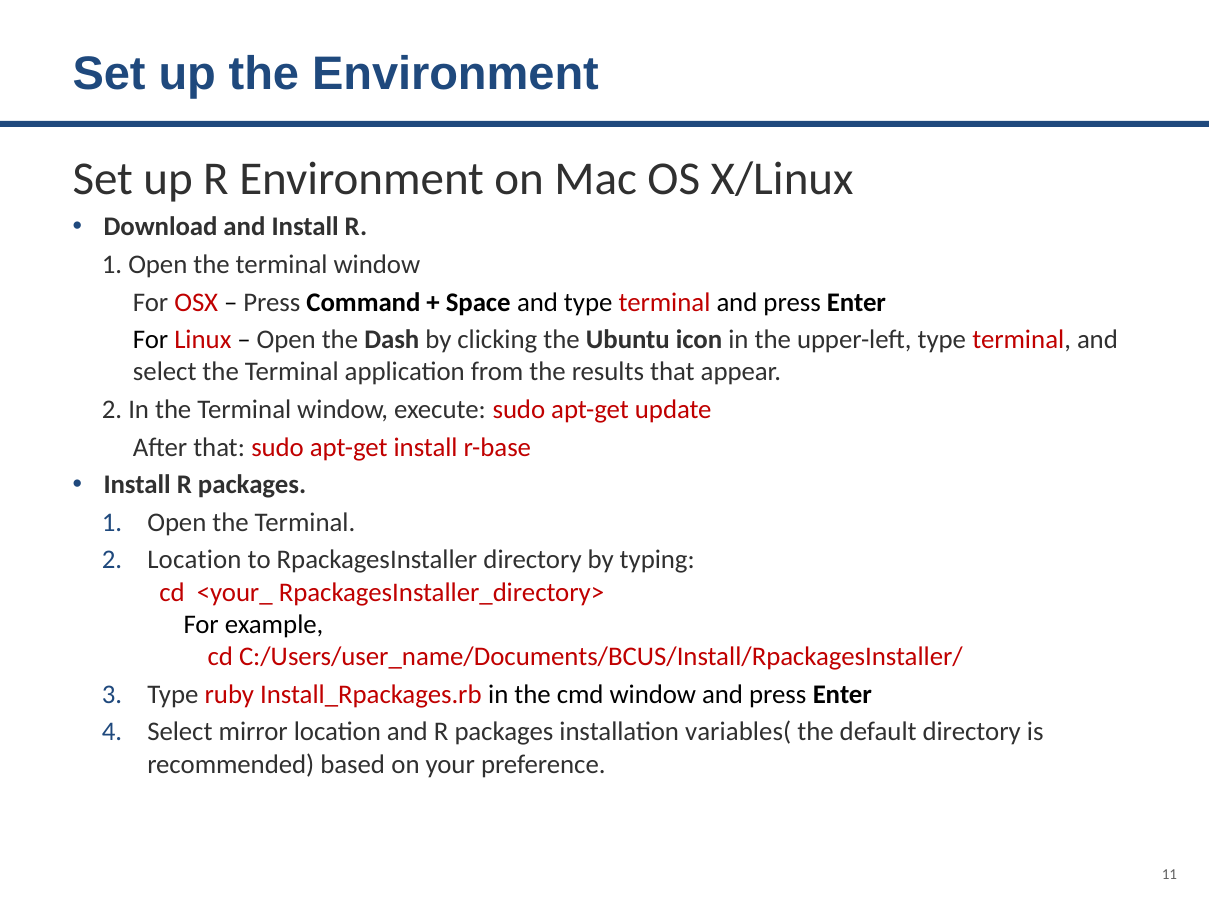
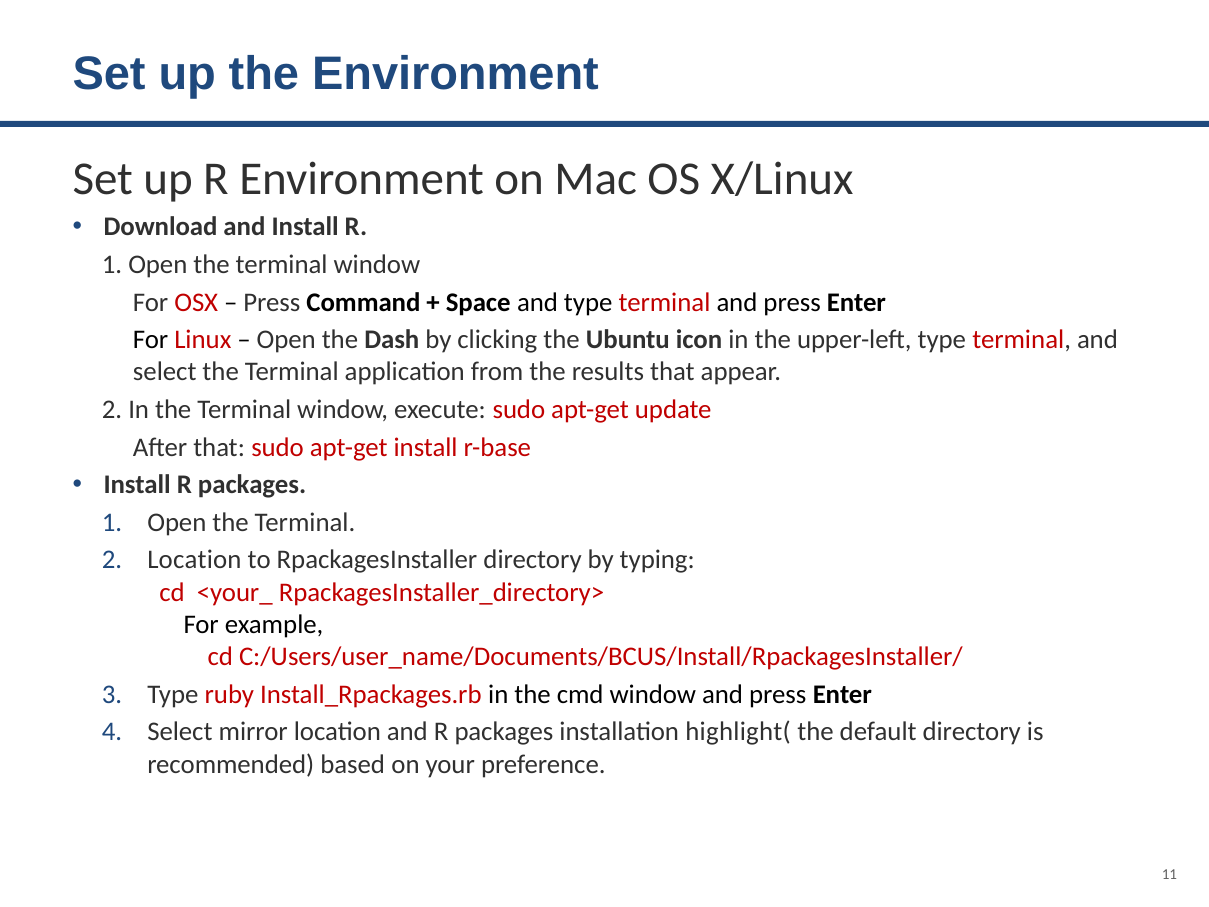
variables(: variables( -> highlight( (738, 732)
